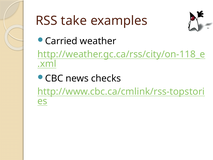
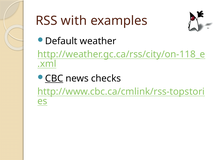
take: take -> with (74, 21)
Carried: Carried -> Default (61, 41)
CBC underline: none -> present (54, 78)
